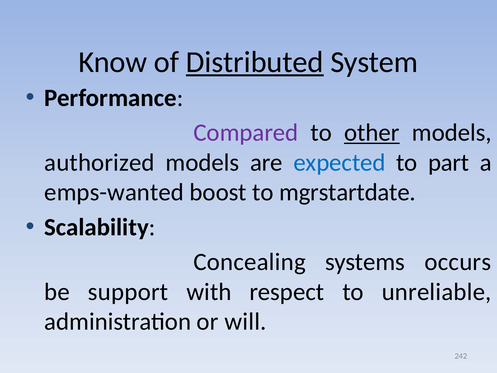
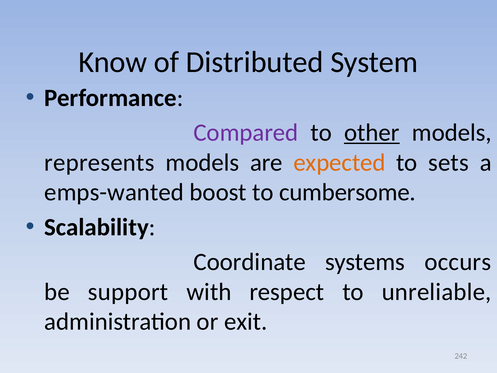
Distributed underline: present -> none (255, 62)
authorized: authorized -> represents (99, 162)
expected colour: blue -> orange (339, 162)
part: part -> sets (448, 162)
mgrstartdate: mgrstartdate -> cumbersome (347, 192)
Concealing: Concealing -> Coordinate (250, 262)
will: will -> exit (246, 321)
